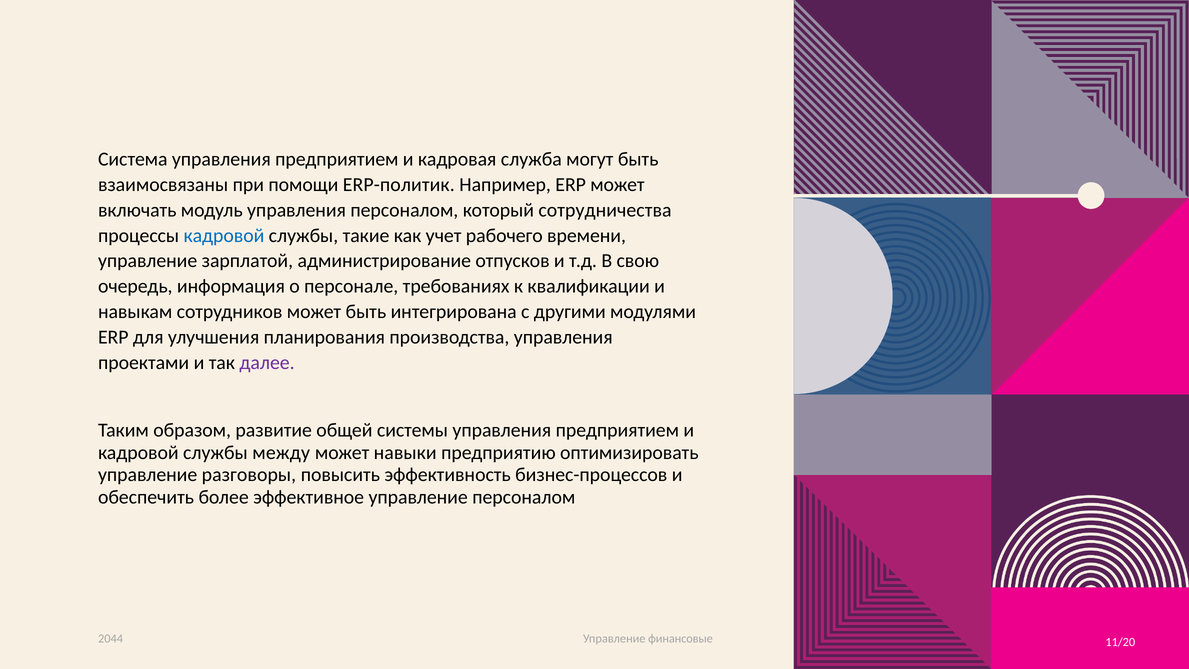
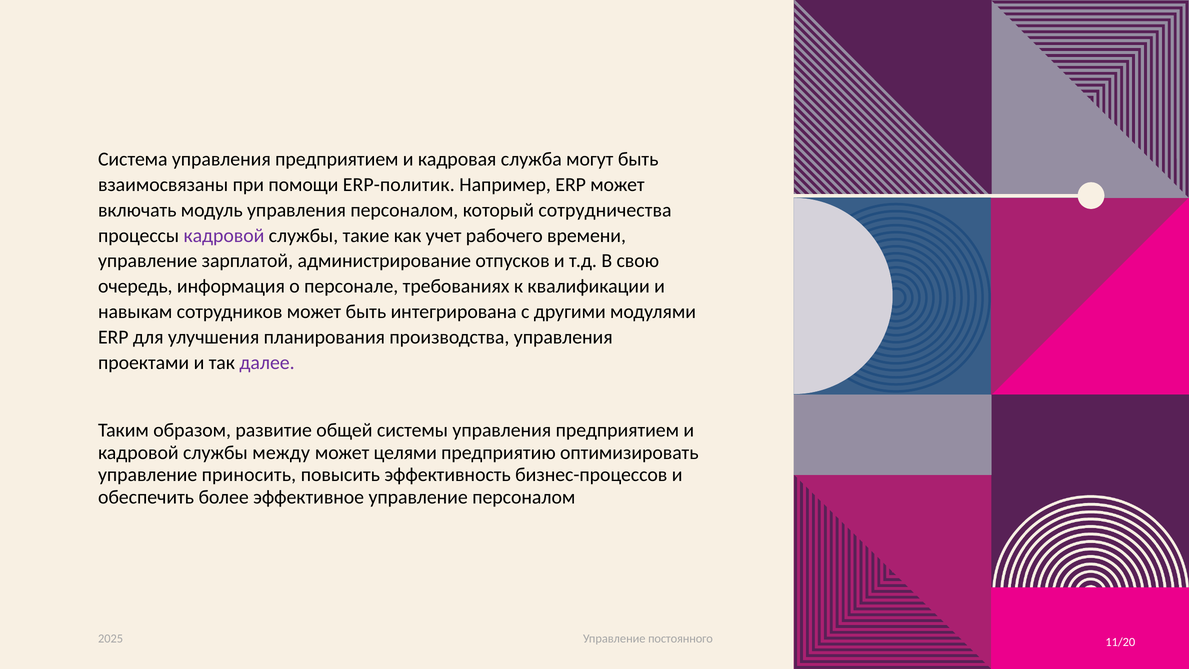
кадровой colour: blue -> purple (224, 235)
навыки: навыки -> целями (405, 452)
разговоры: разговоры -> приносить (249, 475)
2044: 2044 -> 2025 (111, 638)
финансовые: финансовые -> постоянного (681, 638)
